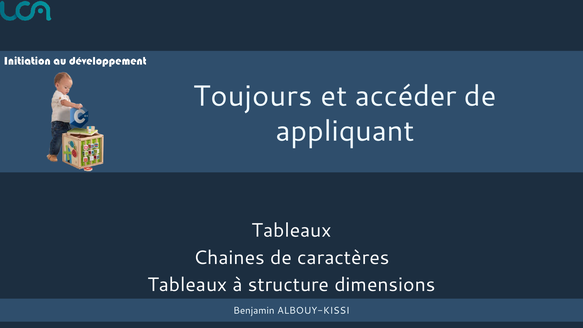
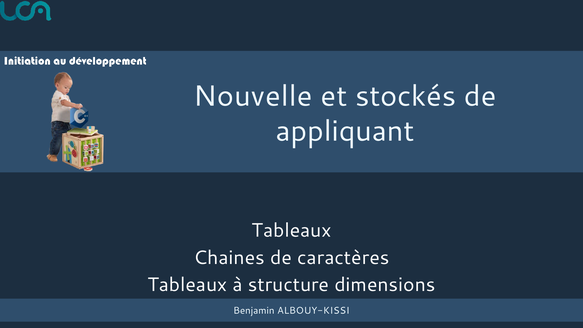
Toujours: Toujours -> Nouvelle (253, 96)
accéder: accéder -> stockés (406, 96)
